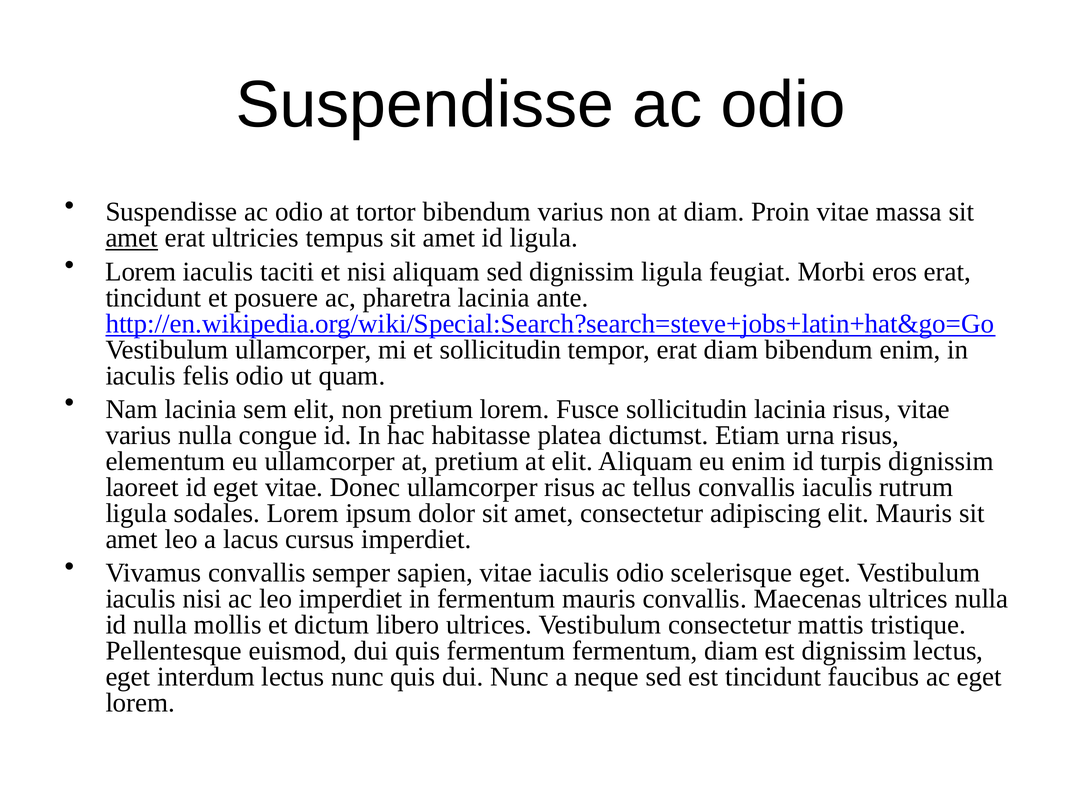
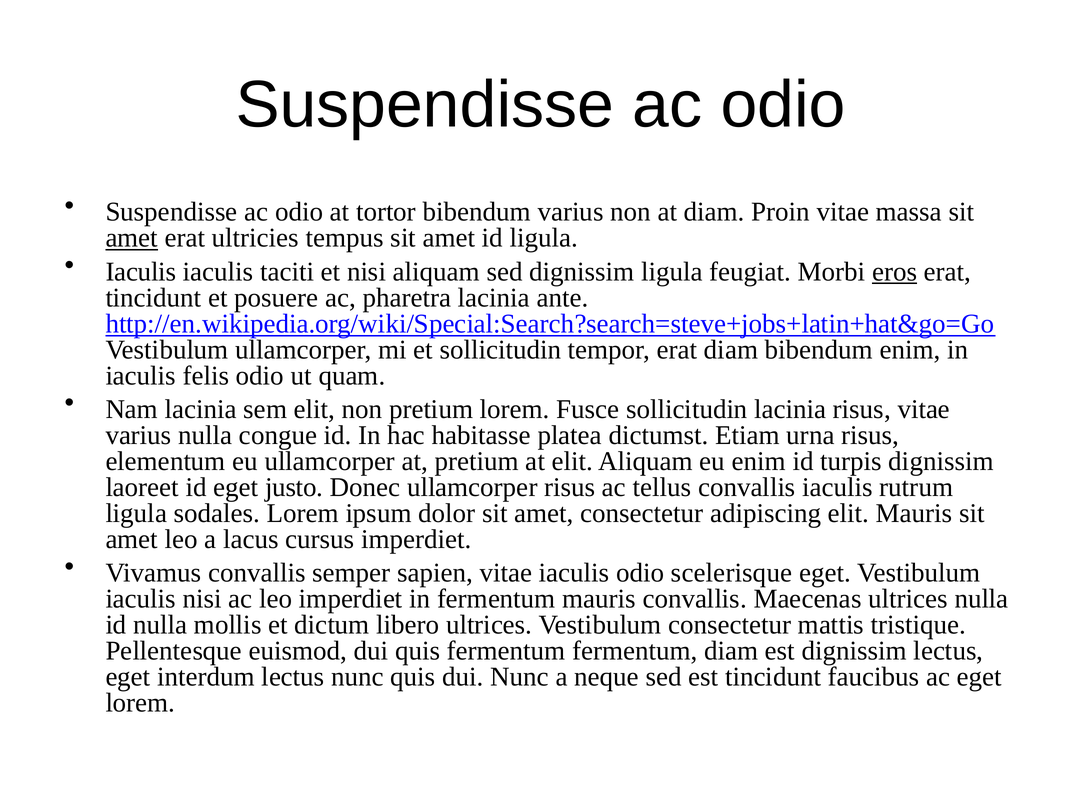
Lorem: Lorem -> Iaculis (141, 271)
eros underline: none -> present (895, 271)
eget vitae: vitae -> justo (294, 487)
